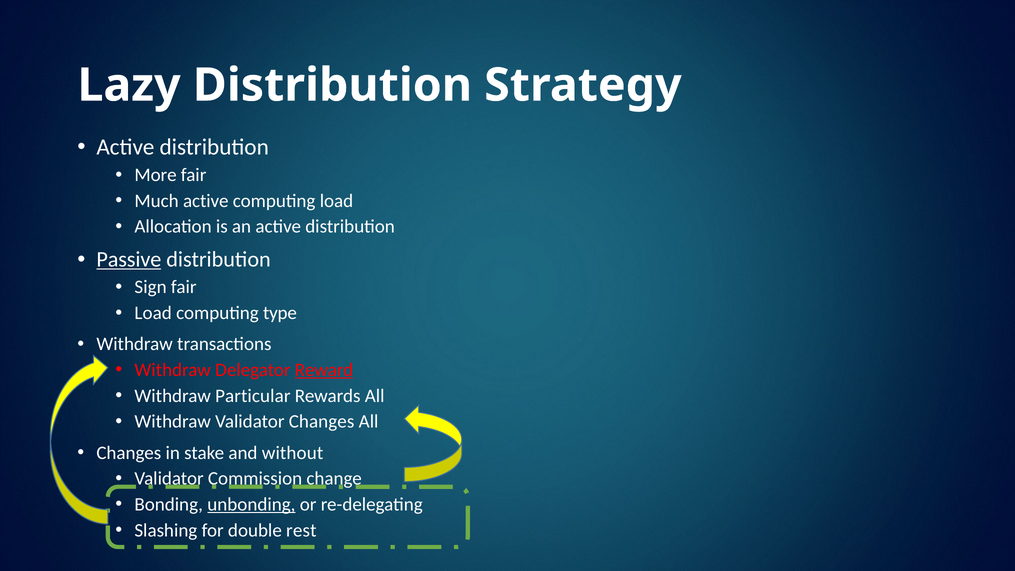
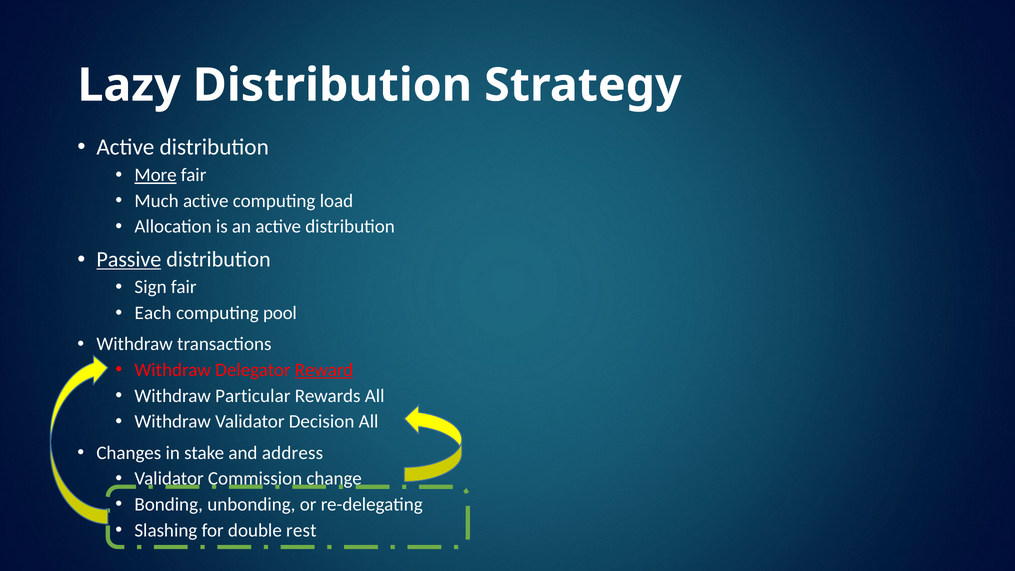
More underline: none -> present (156, 175)
Load: Load -> Each (153, 313)
type: type -> pool (280, 313)
Validator Changes: Changes -> Decision (322, 422)
without: without -> address (293, 453)
unbonding underline: present -> none (251, 504)
